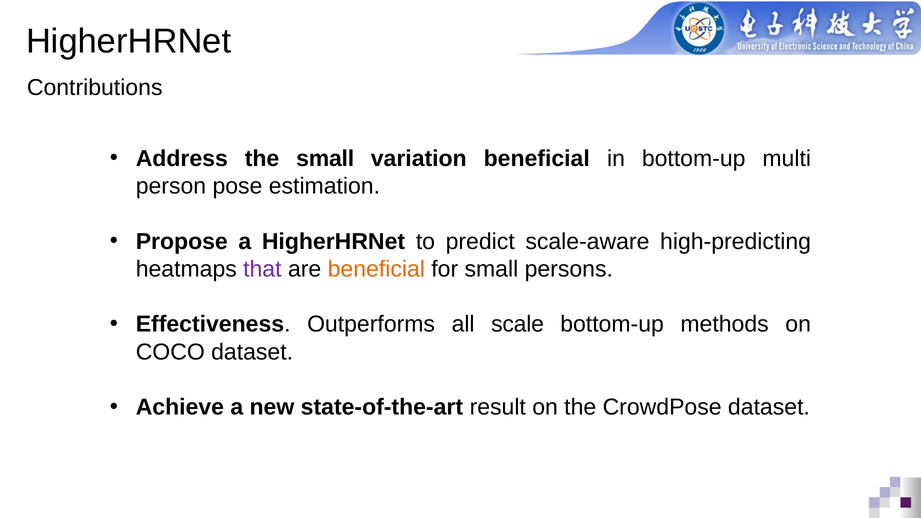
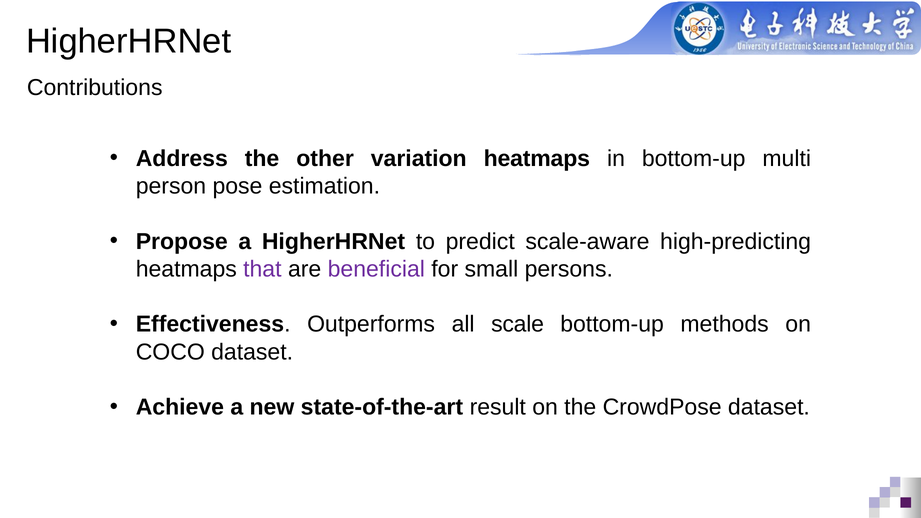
the small: small -> other (325, 159)
variation beneficial: beneficial -> heatmaps (537, 159)
beneficial colour: orange -> purple (376, 269)
